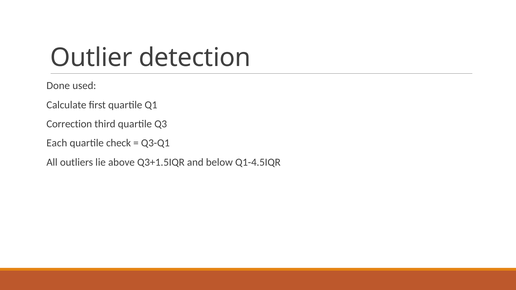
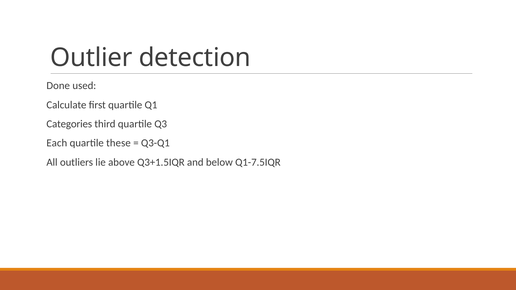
Correction: Correction -> Categories (69, 124)
check: check -> these (118, 143)
Q1-4.5IQR: Q1-4.5IQR -> Q1-7.5IQR (258, 162)
